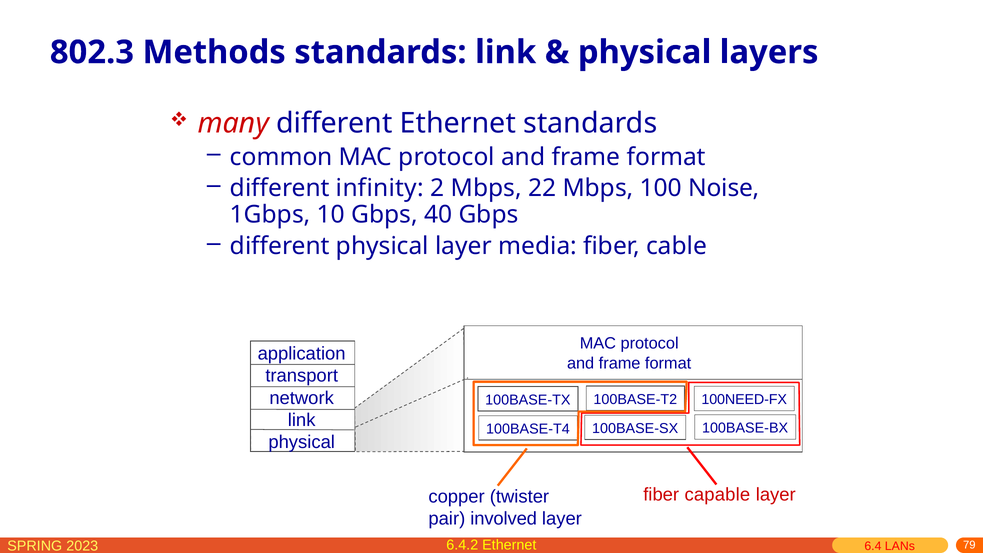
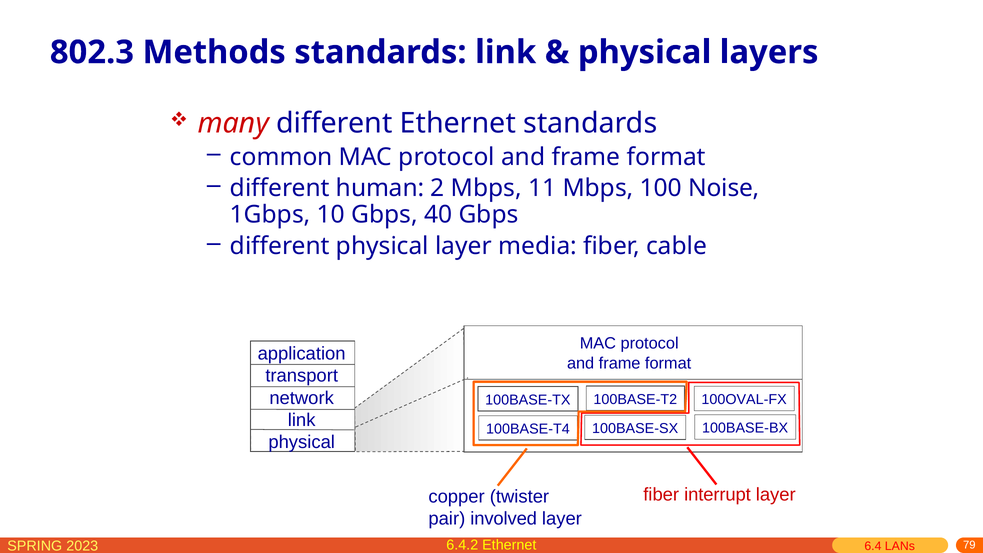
infinity: infinity -> human (380, 188)
22: 22 -> 11 (542, 188)
100NEED-FX: 100NEED-FX -> 100OVAL-FX (744, 399)
capable: capable -> interrupt (718, 495)
